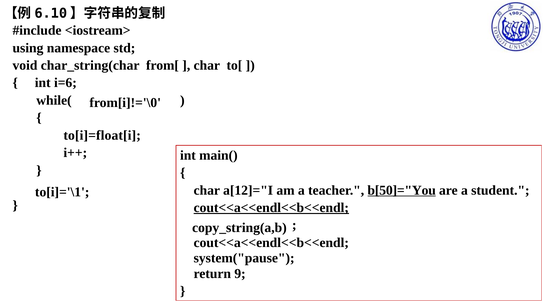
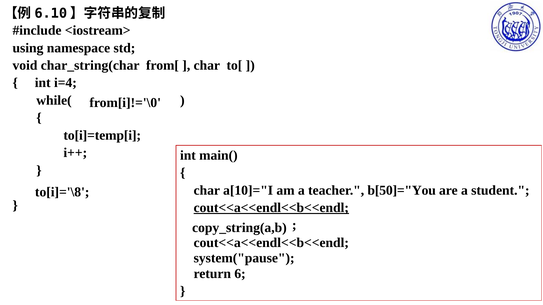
i=6: i=6 -> i=4 (65, 83)
to[i]=float[i: to[i]=float[i -> to[i]=temp[i (102, 135)
a[12]="I: a[12]="I -> a[10]="I (248, 190)
b[50]="You underline: present -> none (402, 190)
to[i]='\1: to[i]='\1 -> to[i]='\8 (62, 192)
9: 9 -> 6 (240, 274)
